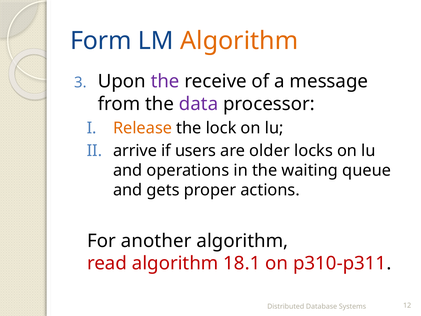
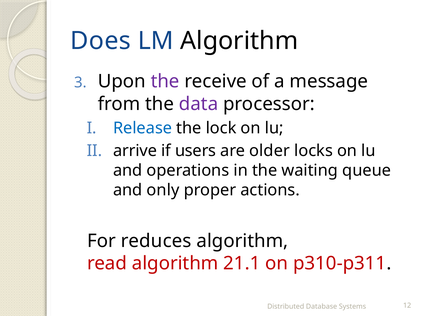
Form: Form -> Does (101, 41)
Algorithm colour: orange -> black (239, 41)
Release colour: orange -> blue (143, 128)
gets: gets -> only (163, 190)
another: another -> reduces (156, 241)
18.1: 18.1 -> 21.1 (242, 263)
